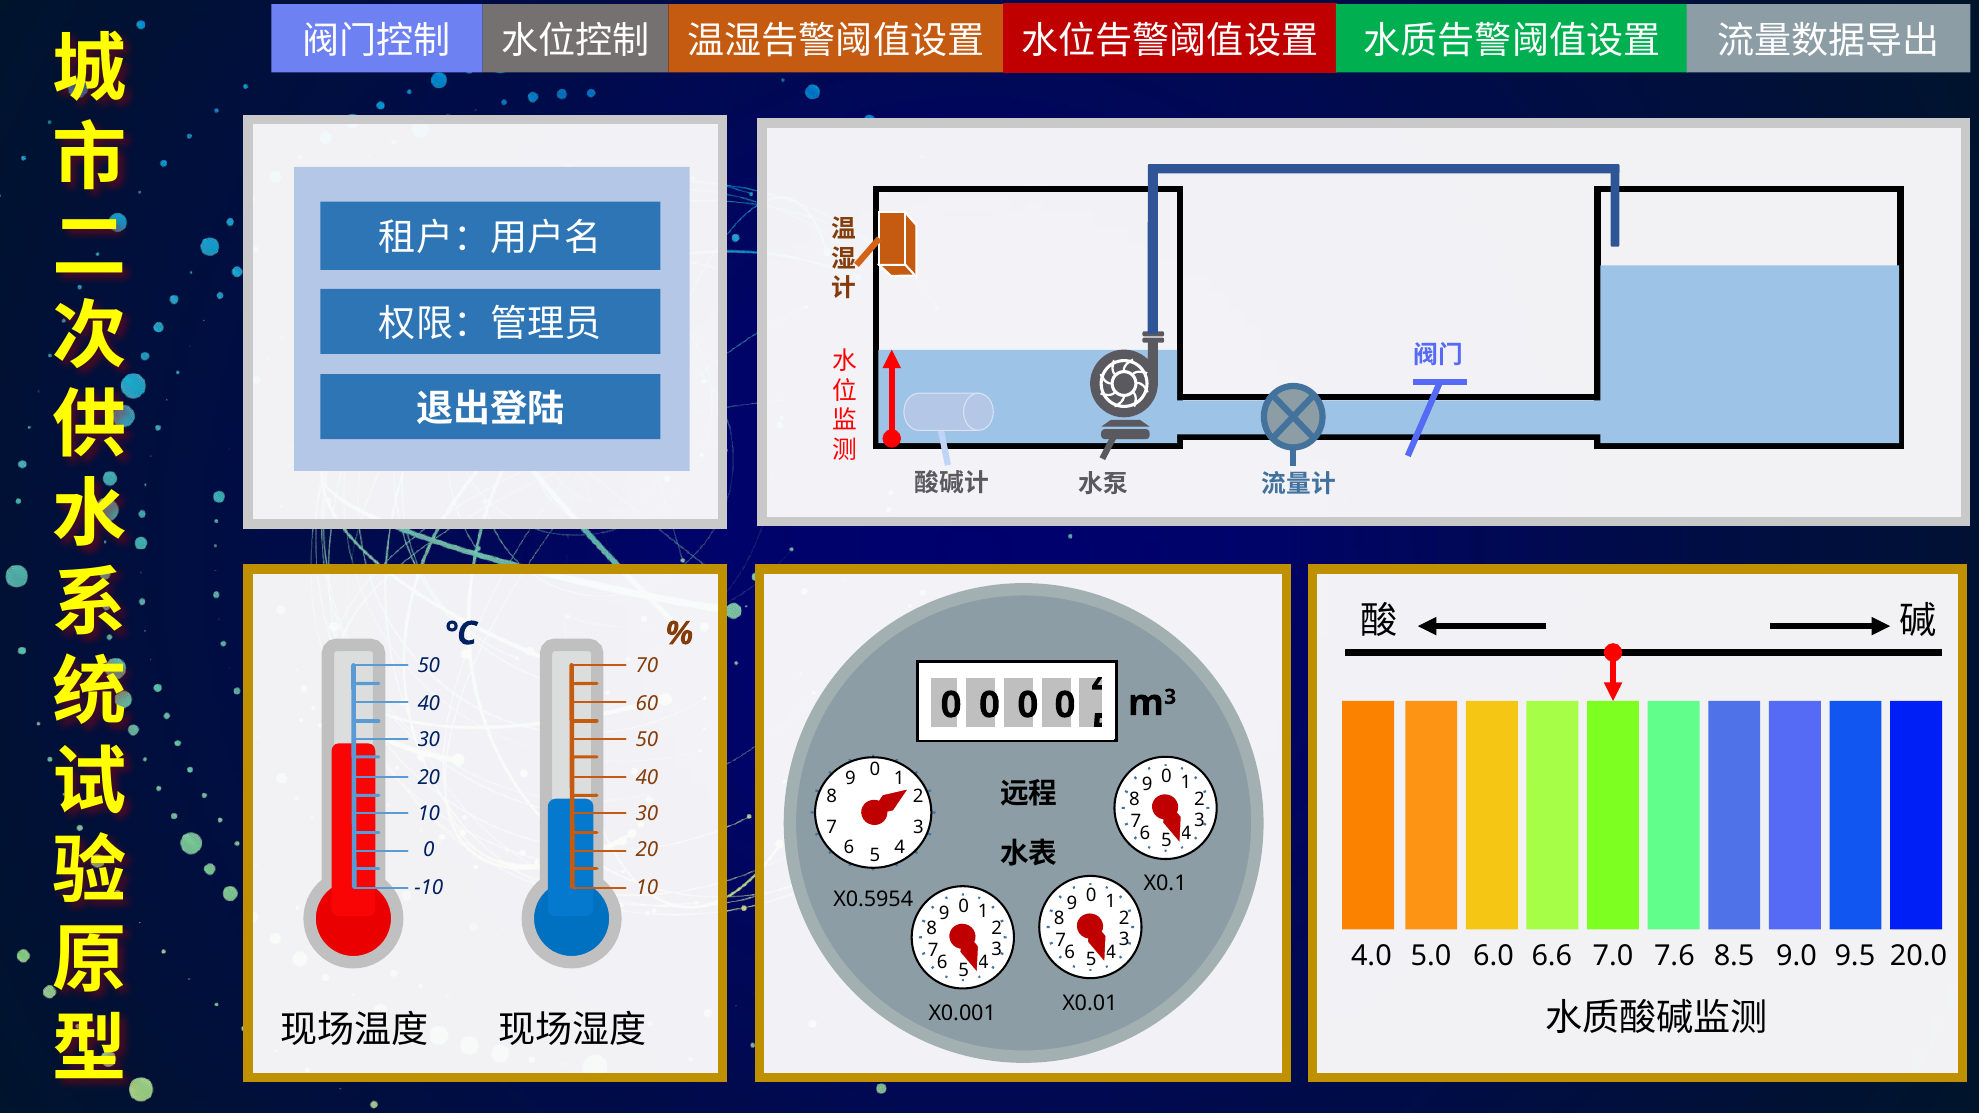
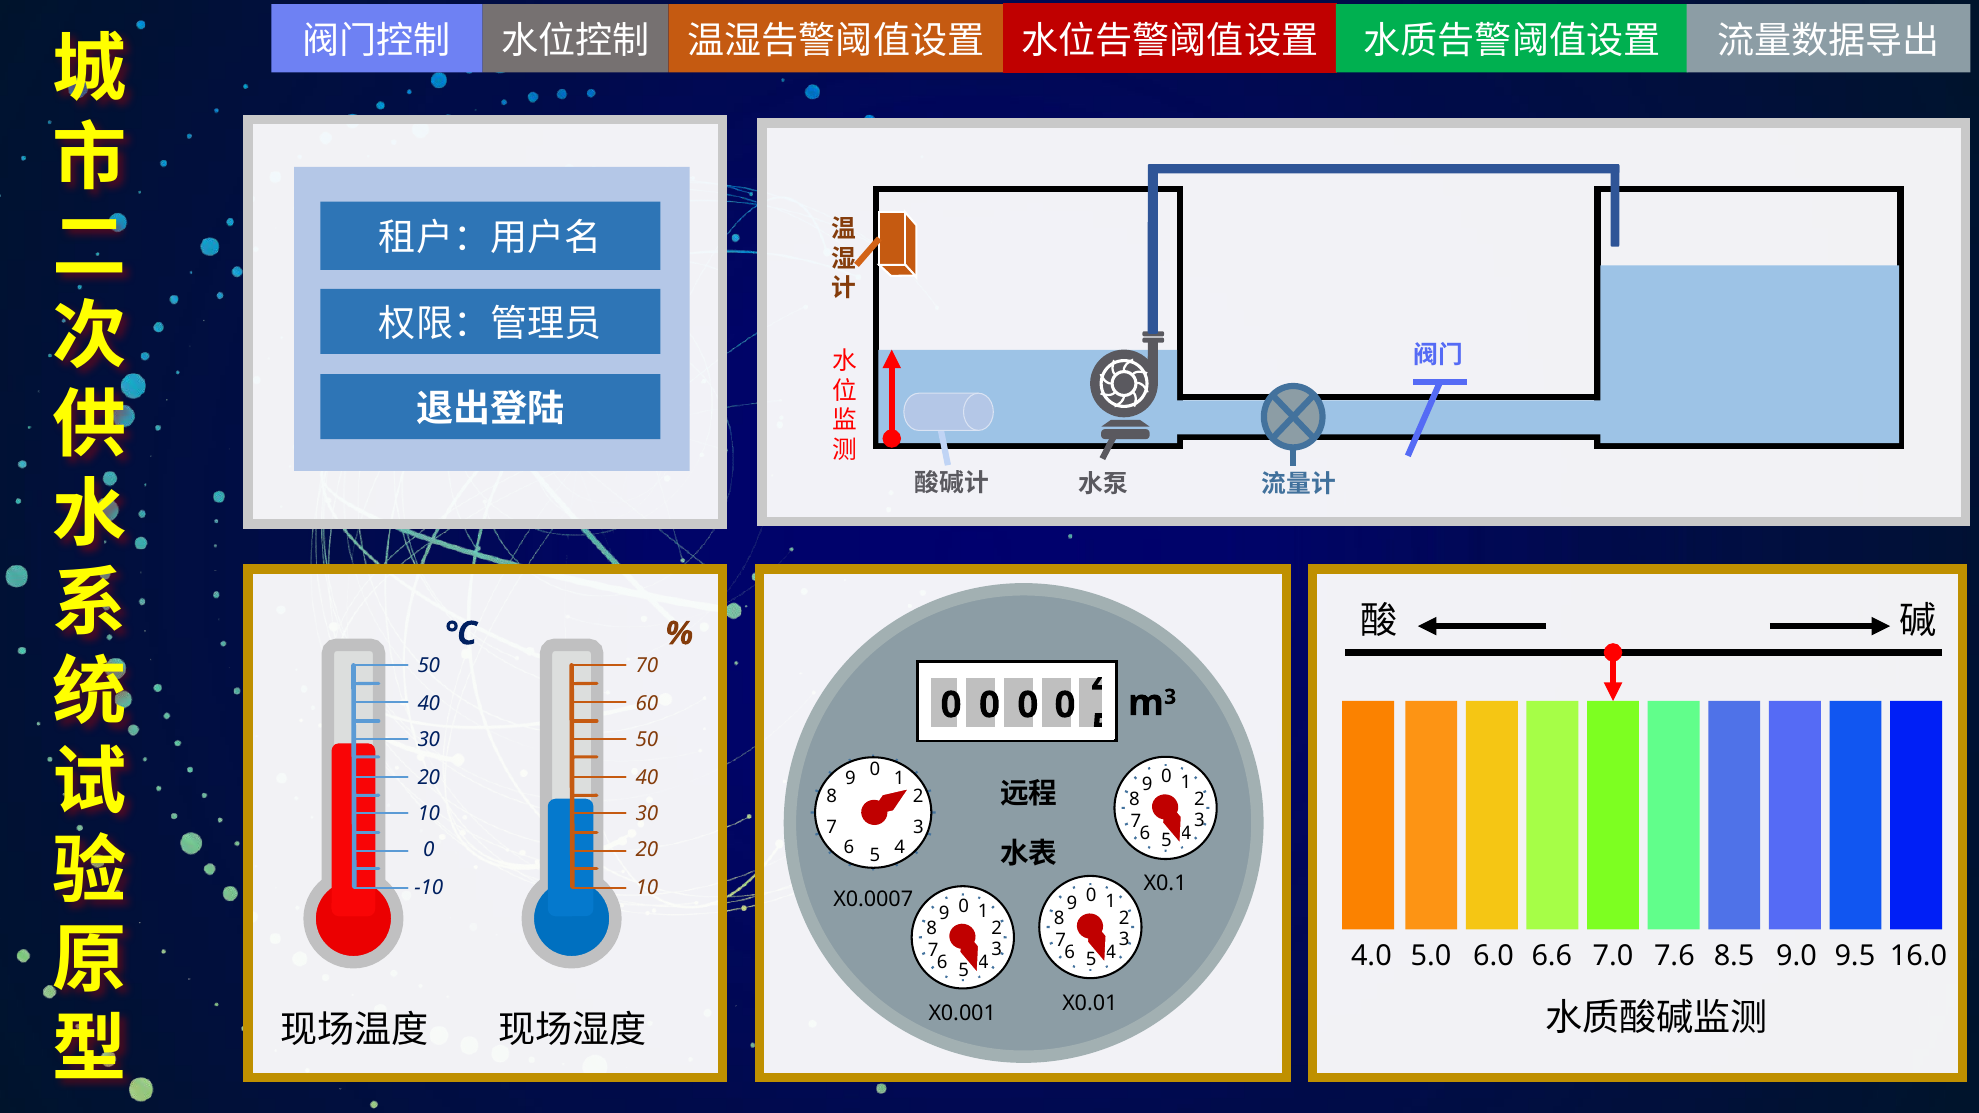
X0.5954: X0.5954 -> X0.0007 (873, 899)
20.0: 20.0 -> 16.0 (1918, 956)
